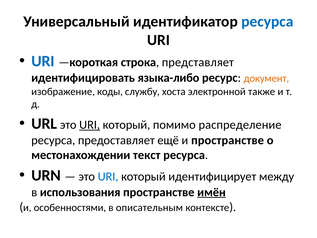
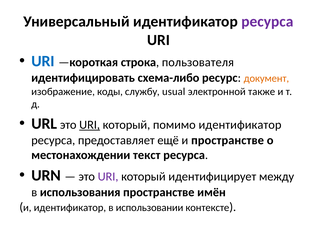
ресурса colour: blue -> purple (267, 21)
представляет: представляет -> пользователя (198, 62)
языка-либо: языка-либо -> схема-либо (168, 78)
хоста: хоста -> usual (174, 91)
помимо распределение: распределение -> идентификатор (240, 125)
URI colour: blue -> purple (108, 176)
имён underline: present -> none (211, 192)
и особенностями: особенностями -> идентификатор (70, 207)
описательным: описательным -> использовании (150, 207)
